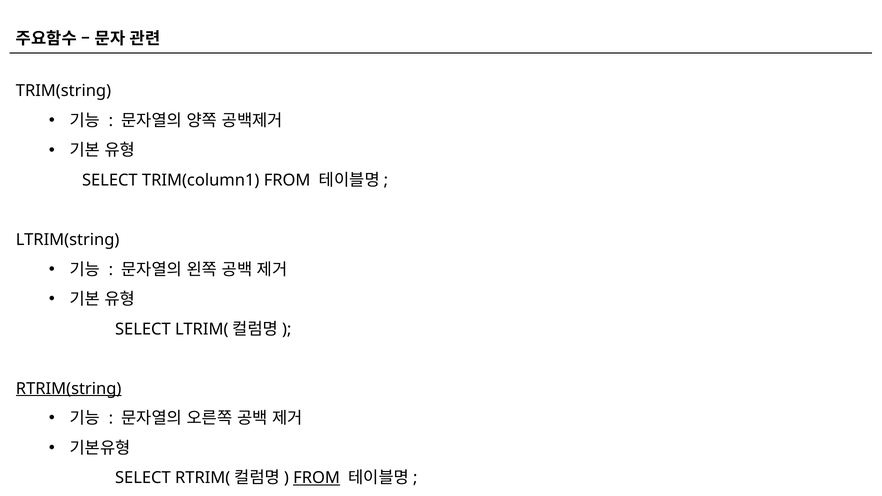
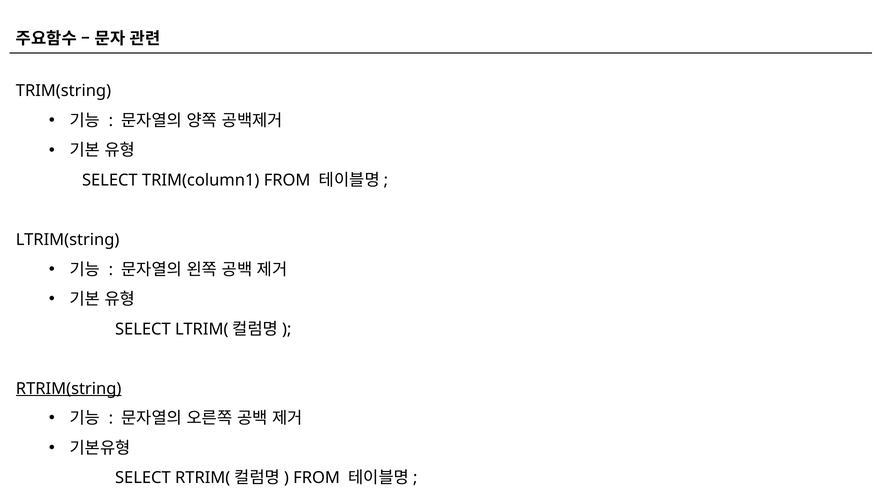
FROM underline: present -> none (317, 478)
